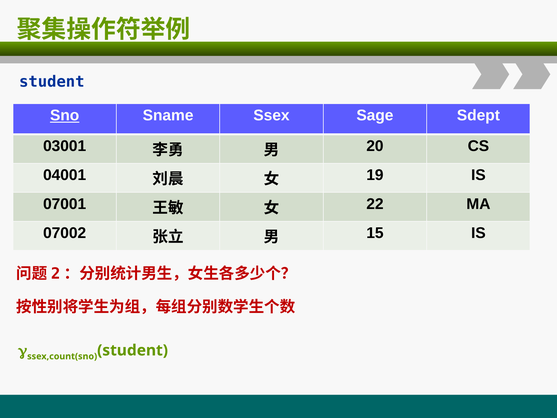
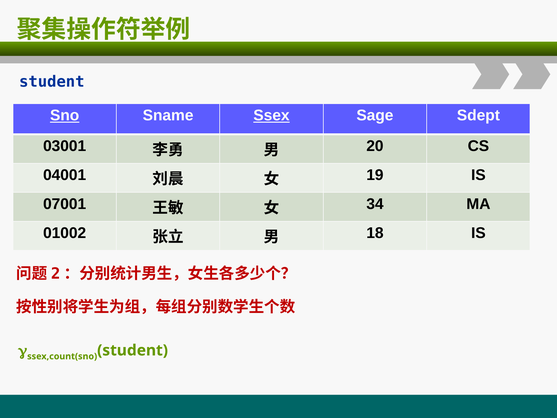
Ssex underline: none -> present (271, 115)
22: 22 -> 34 (375, 204)
07002: 07002 -> 01002 (65, 233)
15: 15 -> 18 (375, 233)
